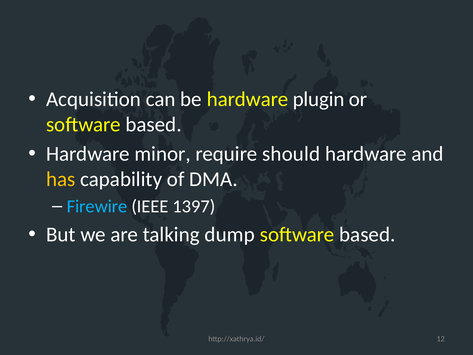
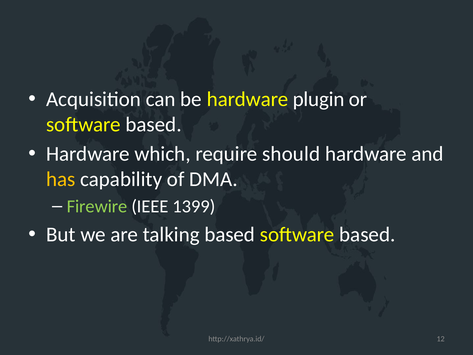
minor: minor -> which (163, 154)
Firewire colour: light blue -> light green (97, 206)
1397: 1397 -> 1399 (194, 206)
talking dump: dump -> based (230, 234)
